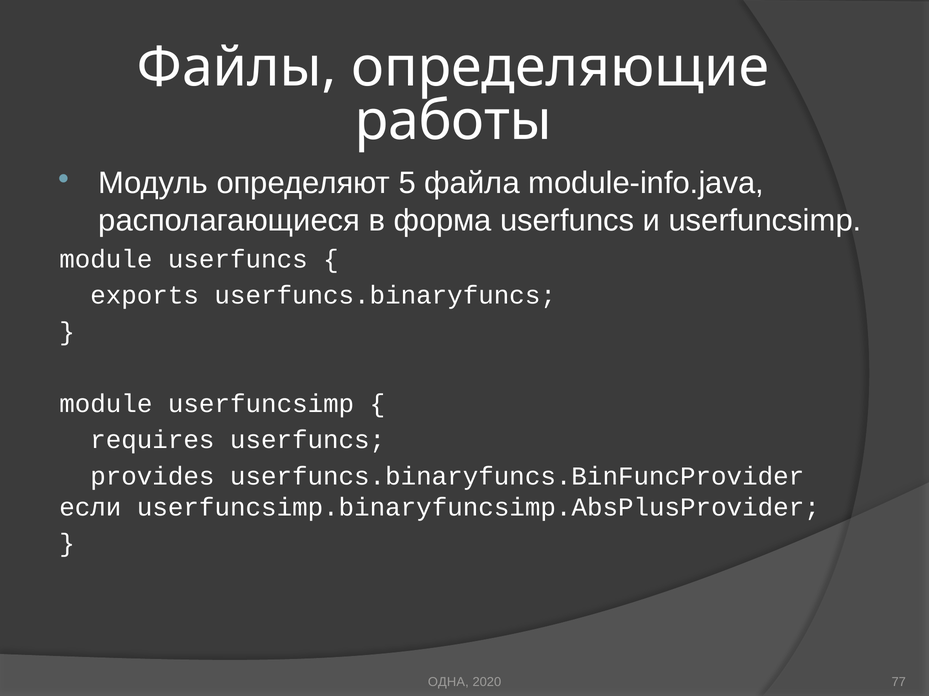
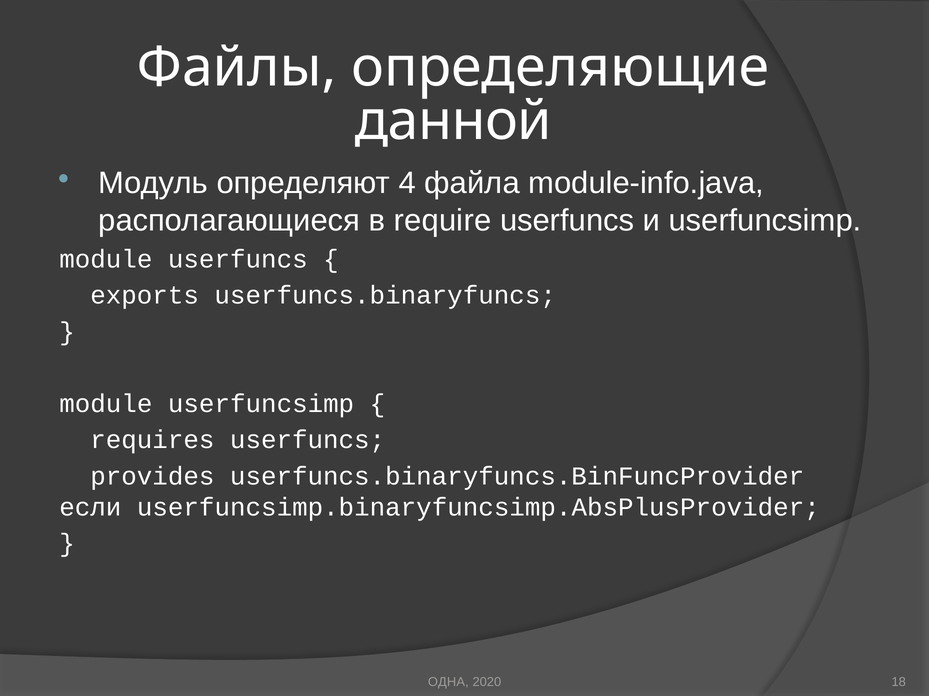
работы: работы -> данной (453, 121)
5: 5 -> 4 (407, 183)
форма: форма -> require (442, 221)
77: 77 -> 18 (899, 683)
